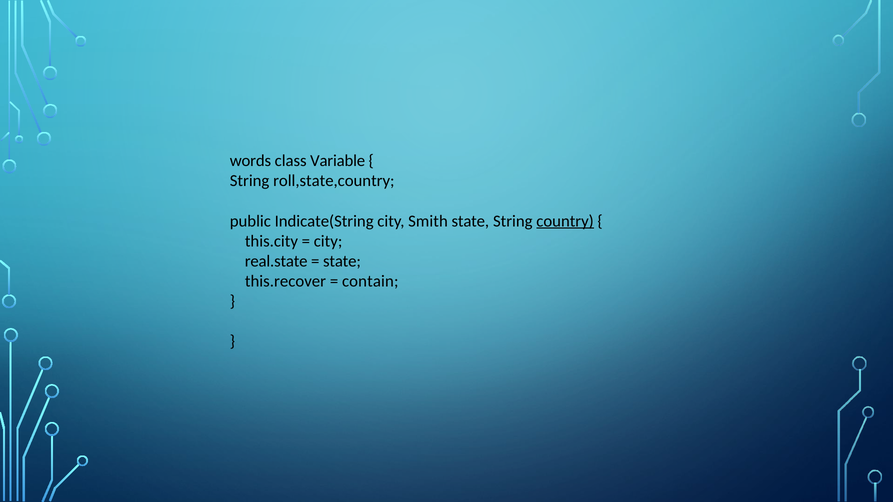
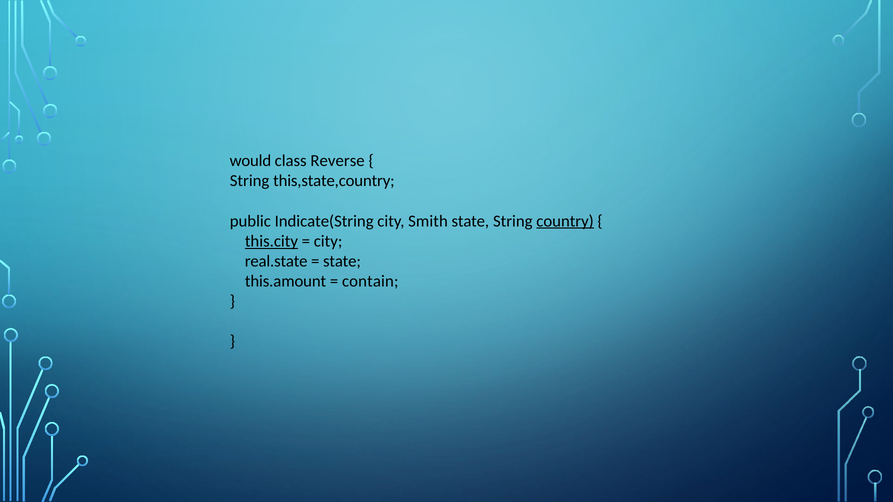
words: words -> would (250, 161)
Variable: Variable -> Reverse (338, 161)
roll,state,country: roll,state,country -> this,state,country (334, 181)
this.city underline: none -> present (271, 241)
this.recover: this.recover -> this.amount (286, 281)
